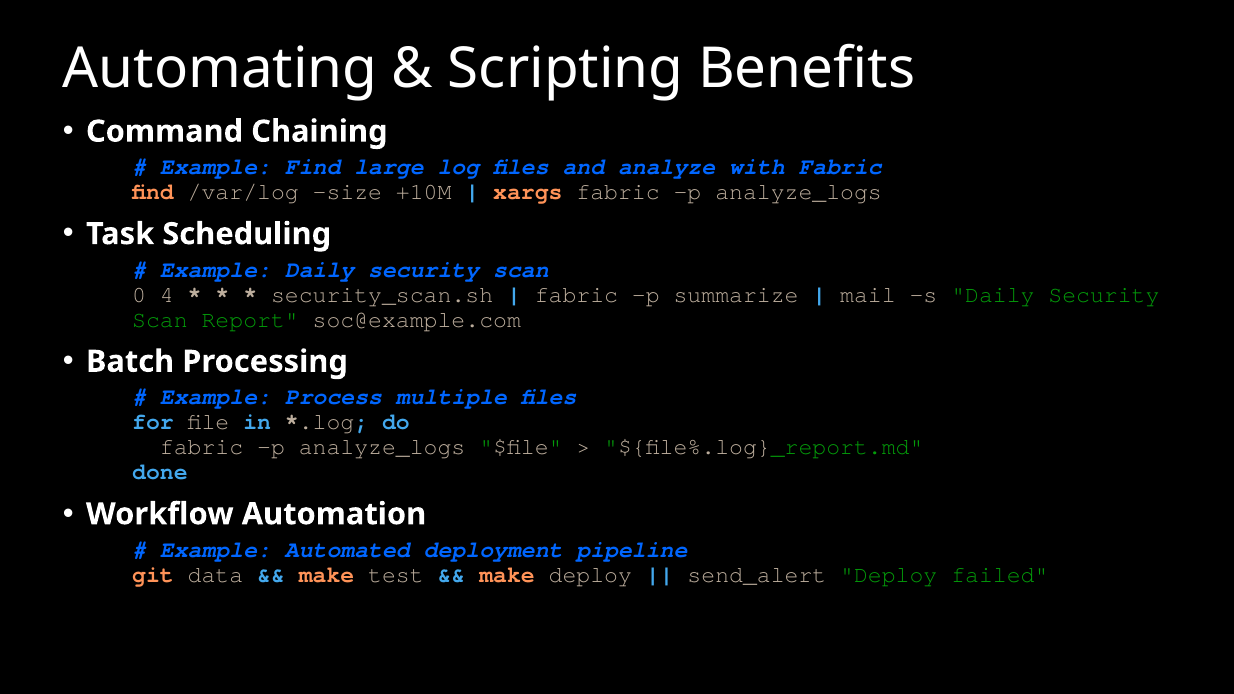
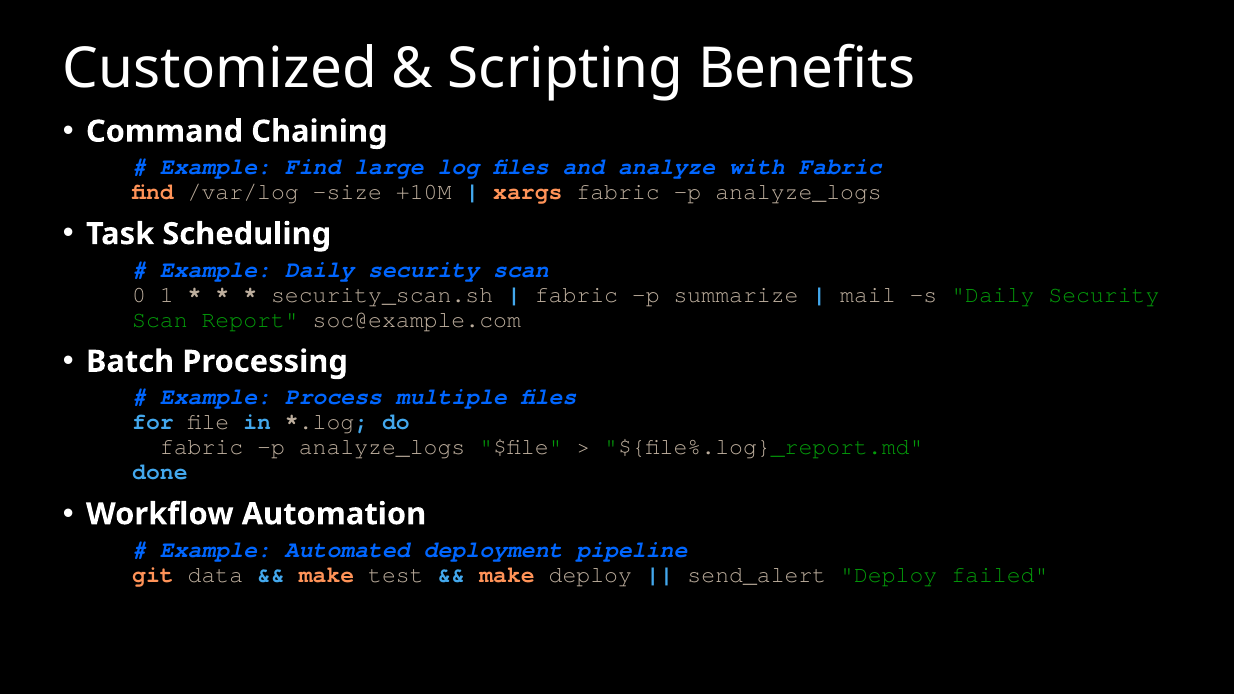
Automating: Automating -> Customized (220, 69)
4: 4 -> 1 (167, 295)
